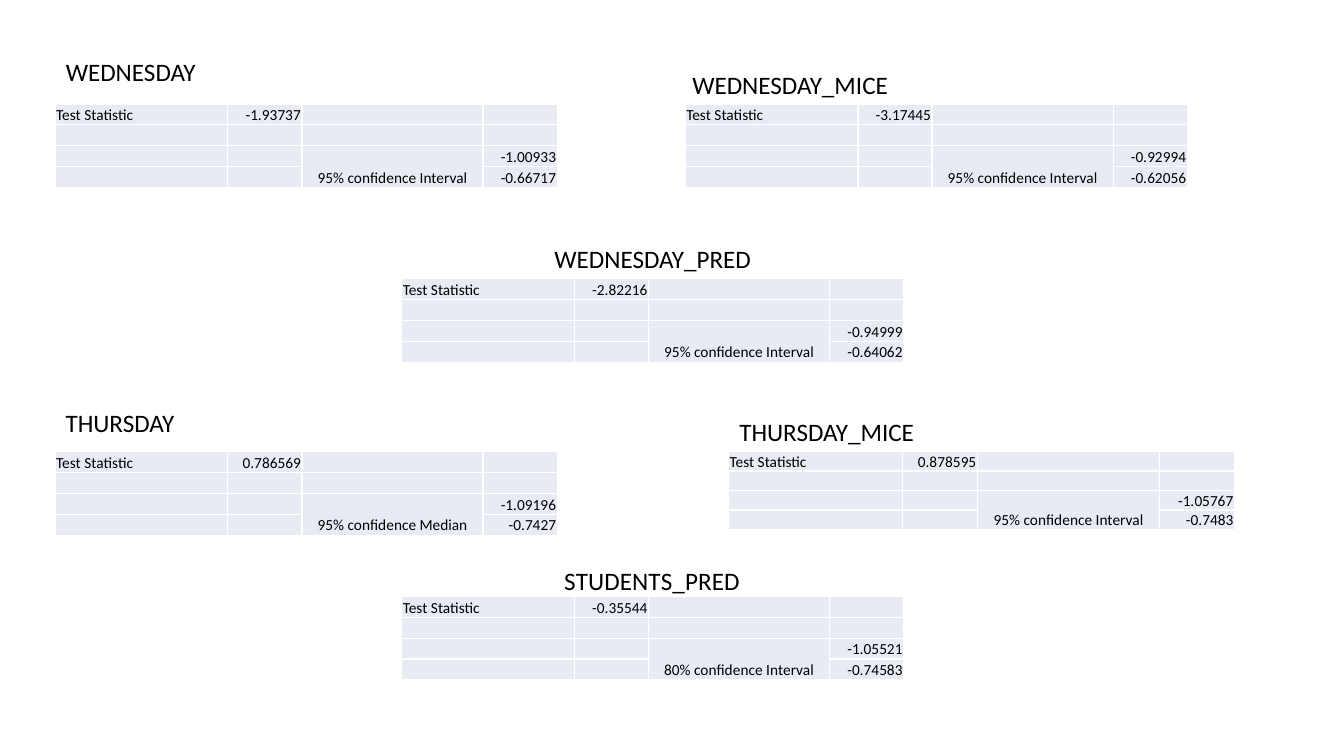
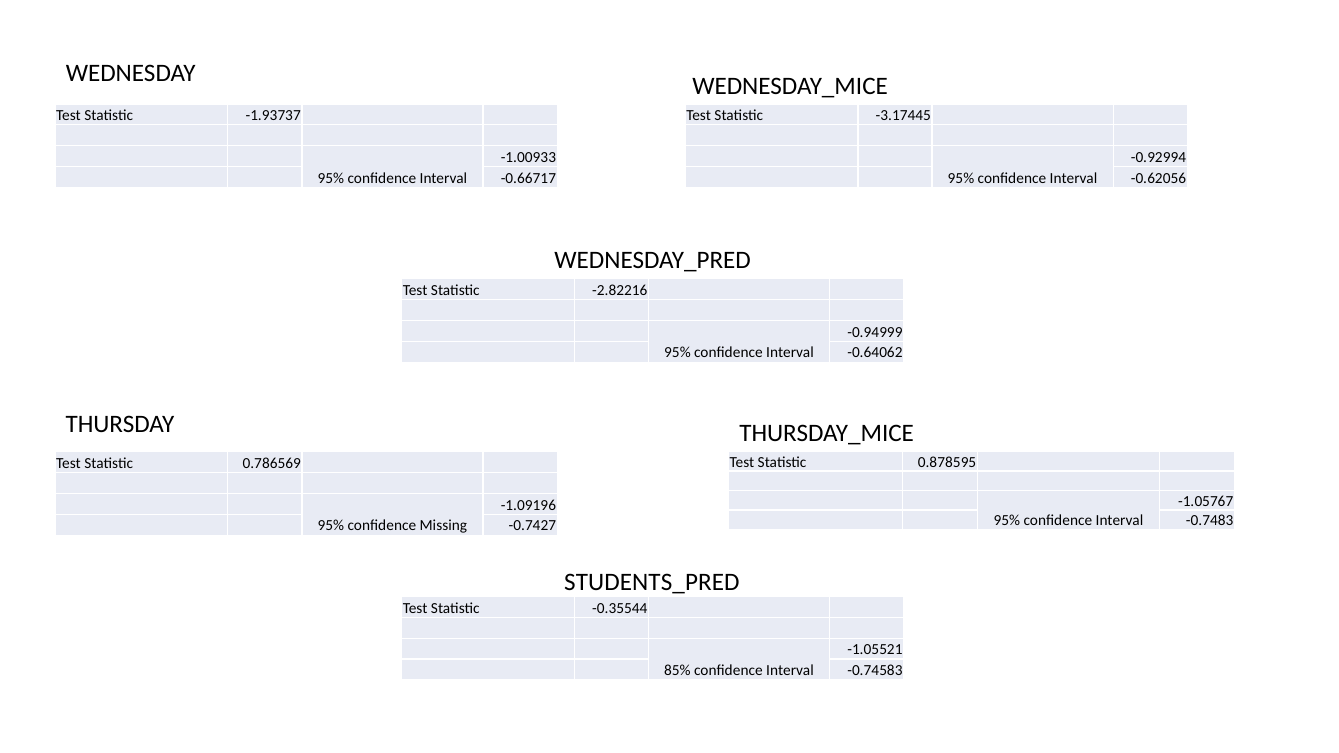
Median: Median -> Missing (443, 526)
80%: 80% -> 85% (677, 671)
